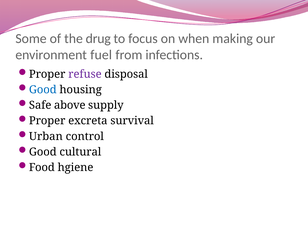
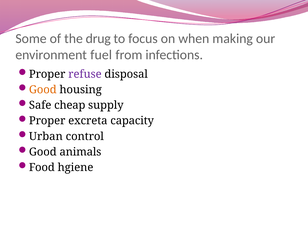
Good colour: blue -> orange (43, 90)
above: above -> cheap (70, 105)
survival: survival -> capacity (132, 121)
cultural: cultural -> animals (80, 152)
